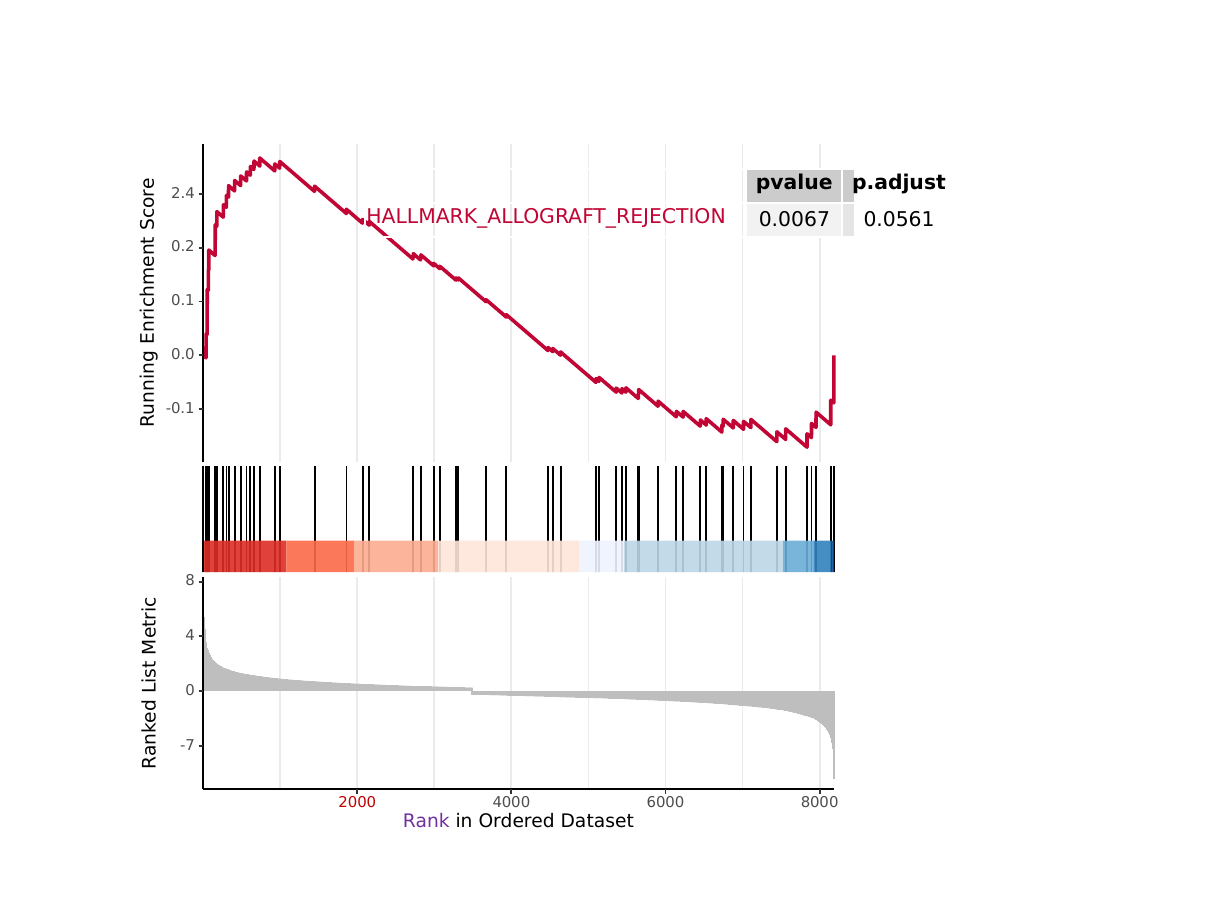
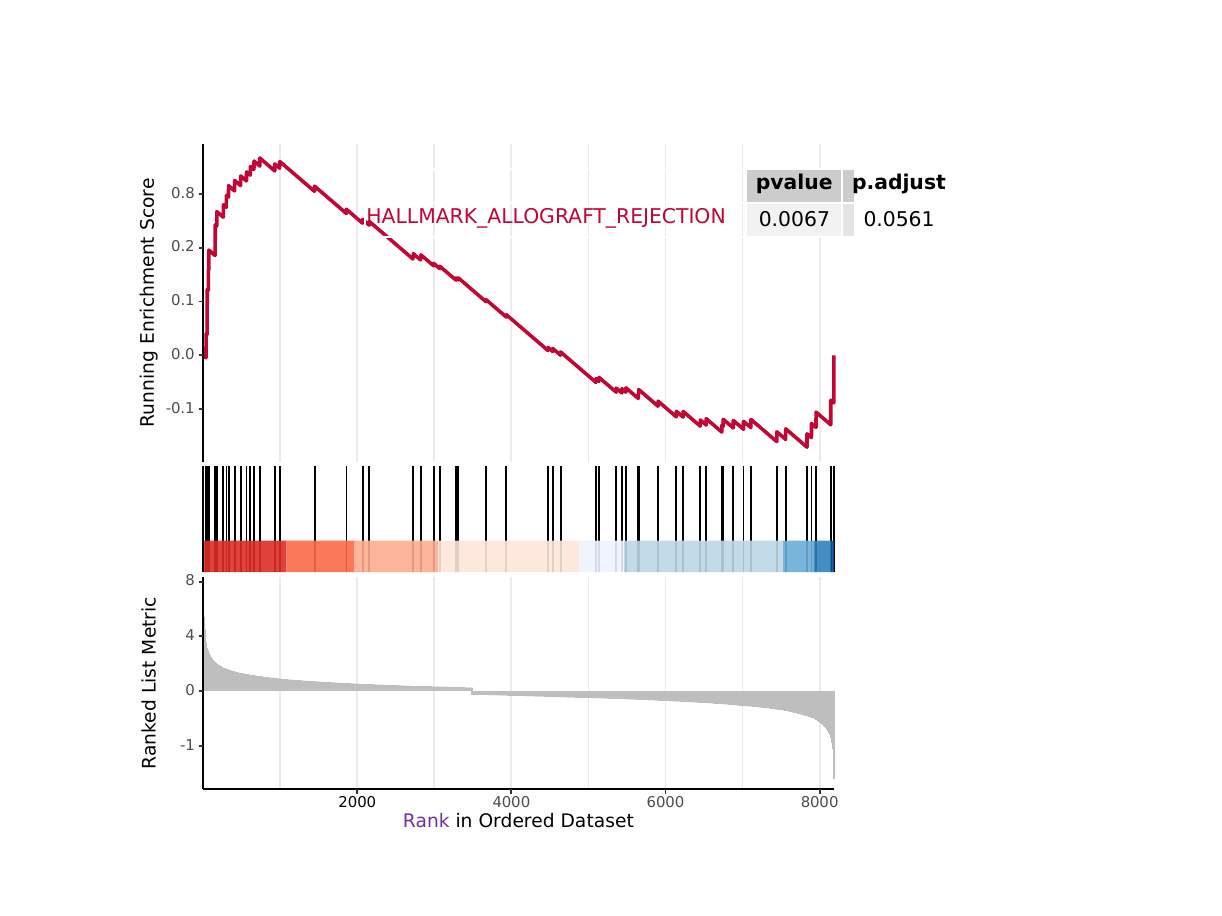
2.4: 2.4 -> 0.8 (183, 193)
-7: -7 -> -1 (187, 746)
2000 colour: red -> black (357, 803)
